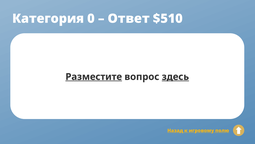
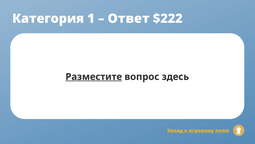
0: 0 -> 1 (91, 19)
$510: $510 -> $222 (168, 19)
здесь underline: present -> none (175, 76)
